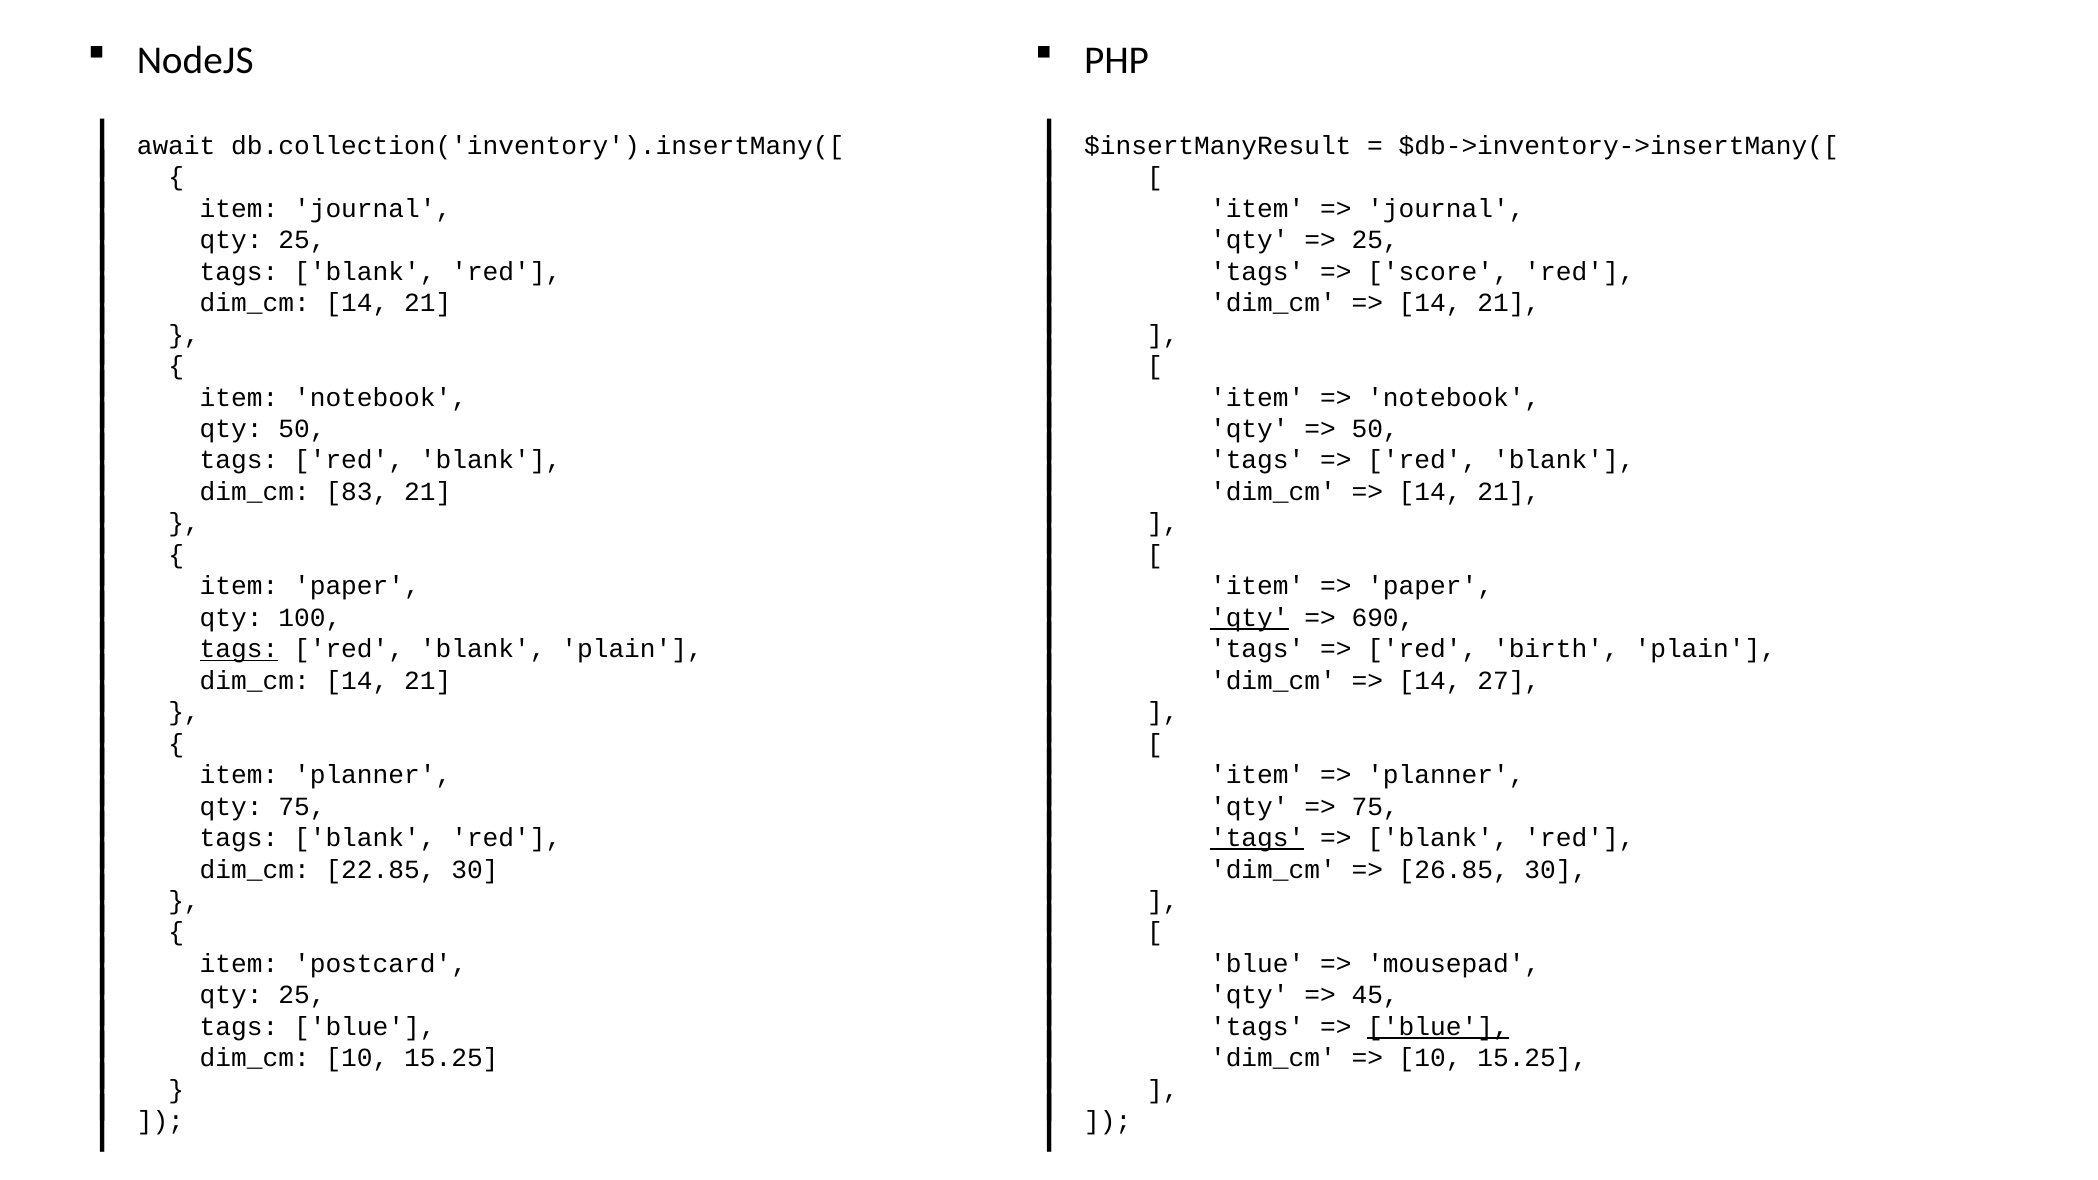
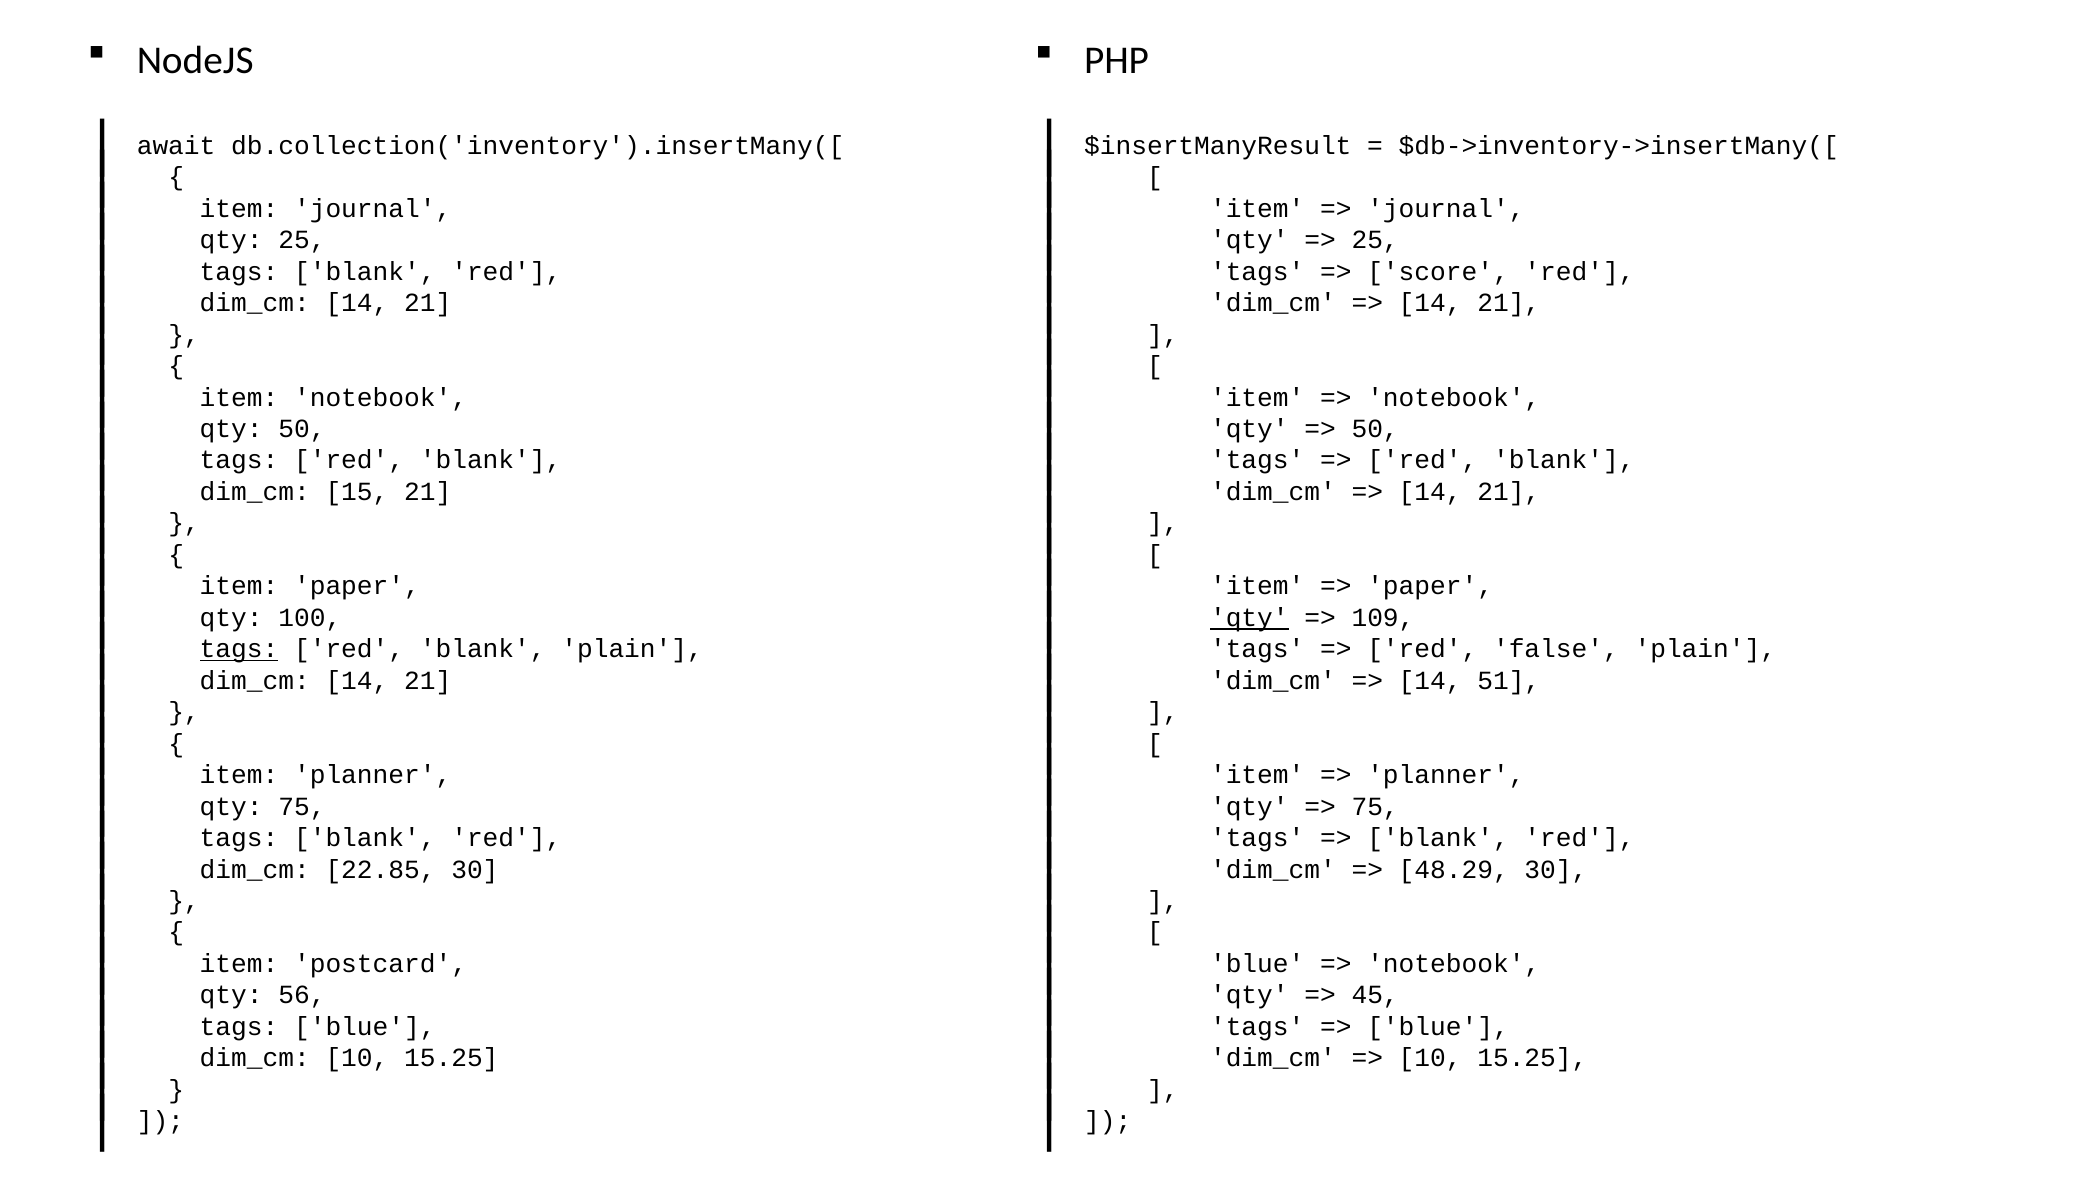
83: 83 -> 15 (357, 492)
690: 690 -> 109 (1383, 618)
birth: birth -> false (1556, 649)
27: 27 -> 51 (1509, 681)
tags underline: present -> none (1257, 838)
26.85: 26.85 -> 48.29 (1454, 869)
mousepad: mousepad -> notebook (1454, 964)
25: 25 -> 56 (302, 995)
blue underline: present -> none (1438, 1027)
